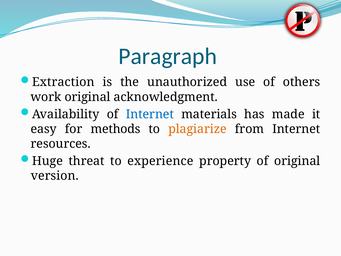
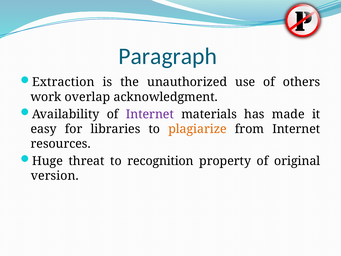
work original: original -> overlap (87, 97)
Internet colour: blue -> purple (150, 114)
methods: methods -> libraries (115, 129)
experience: experience -> recognition (161, 161)
